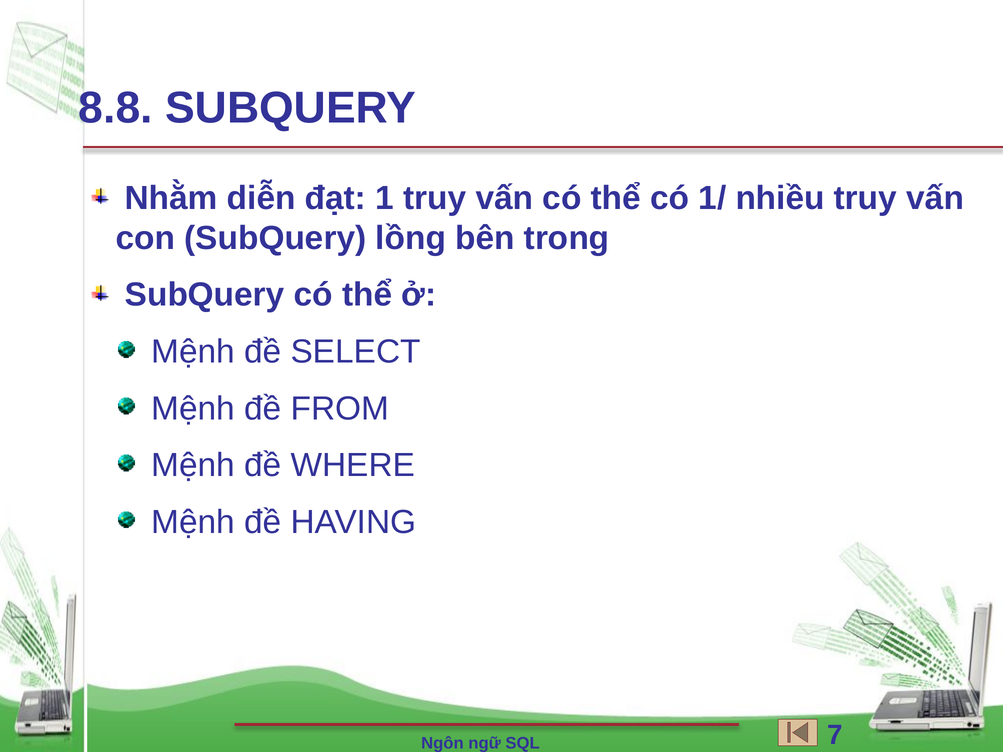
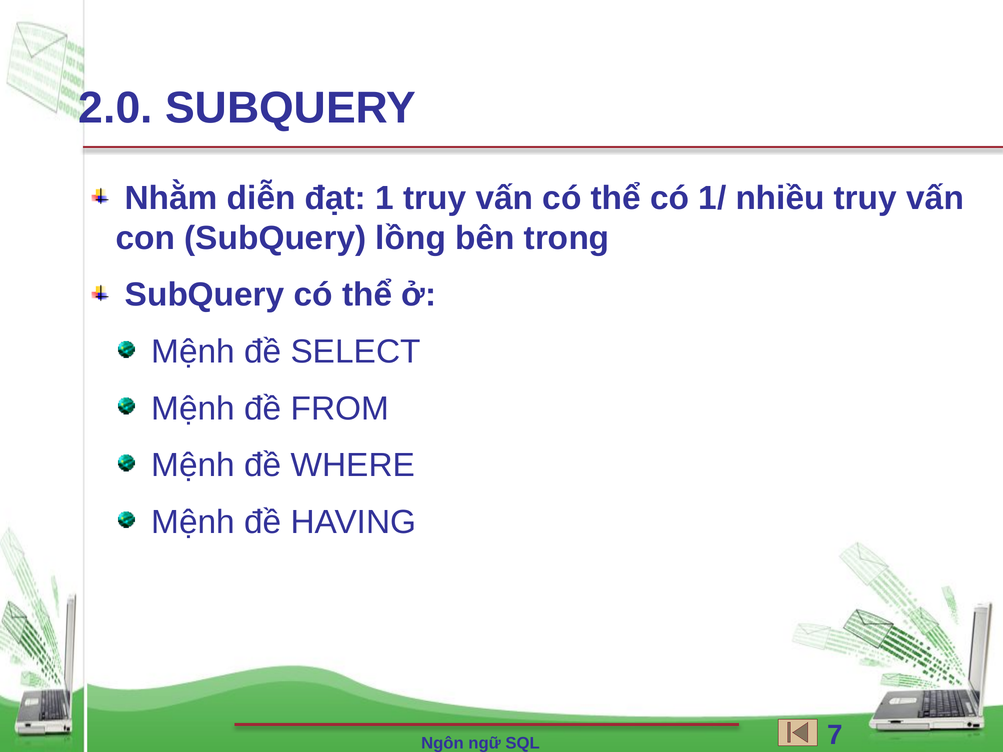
8.8: 8.8 -> 2.0 (116, 108)
